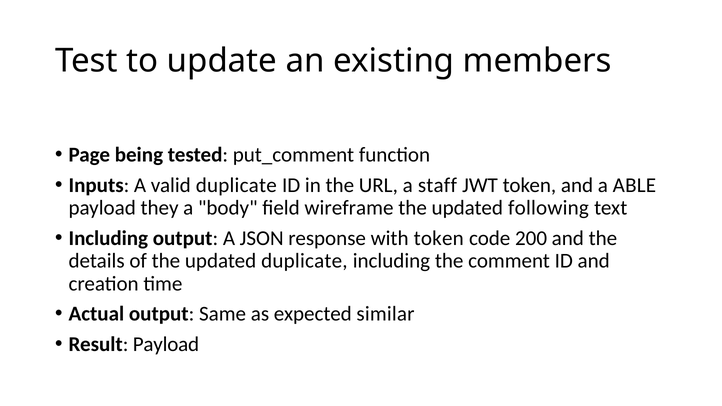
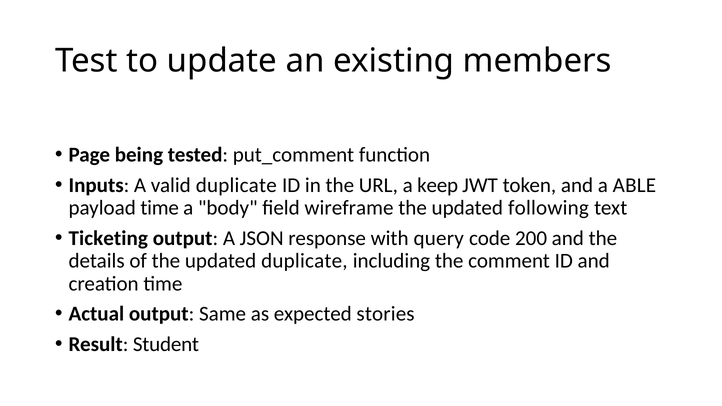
staff: staff -> keep (438, 185)
payload they: they -> time (160, 208)
Including: Including -> Ticketing (108, 238)
with token: token -> query (439, 238)
similar: similar -> stories (386, 314)
Result Payload: Payload -> Student (166, 344)
